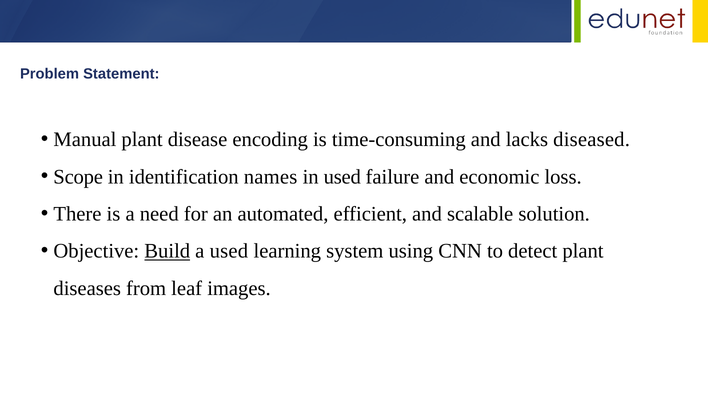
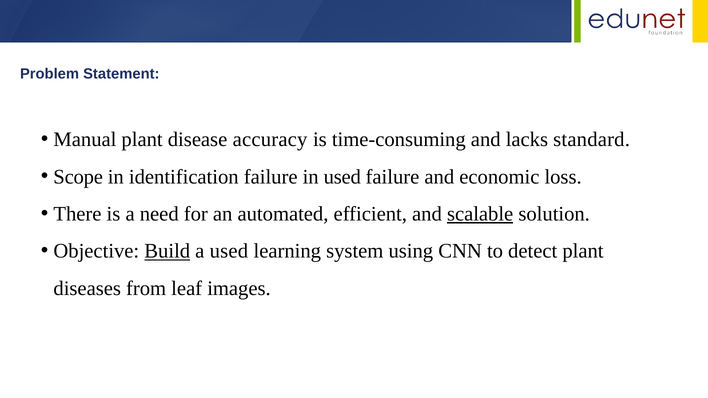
encoding: encoding -> accuracy (270, 140)
diseased: diseased -> standard (592, 140)
identification names: names -> failure (271, 177)
scalable underline: none -> present (480, 214)
